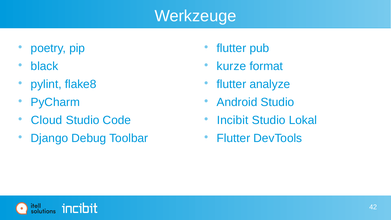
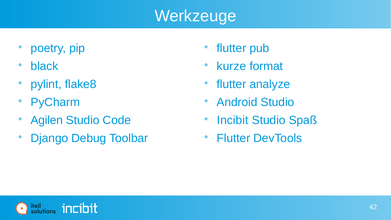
Cloud: Cloud -> Agilen (47, 120)
Lokal: Lokal -> Spaß (303, 120)
